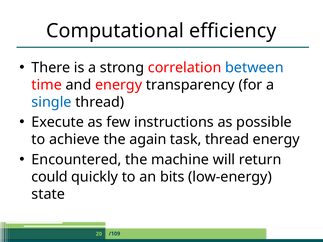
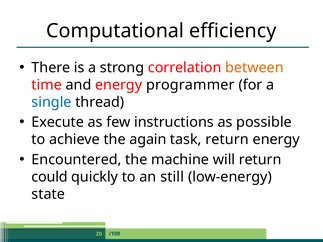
between colour: blue -> orange (254, 68)
transparency: transparency -> programmer (190, 85)
task thread: thread -> return (227, 140)
bits: bits -> still (172, 177)
